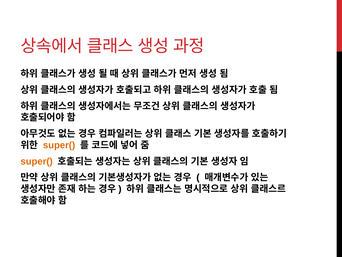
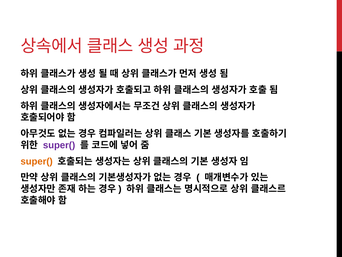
super( colour: orange -> purple (59, 145)
